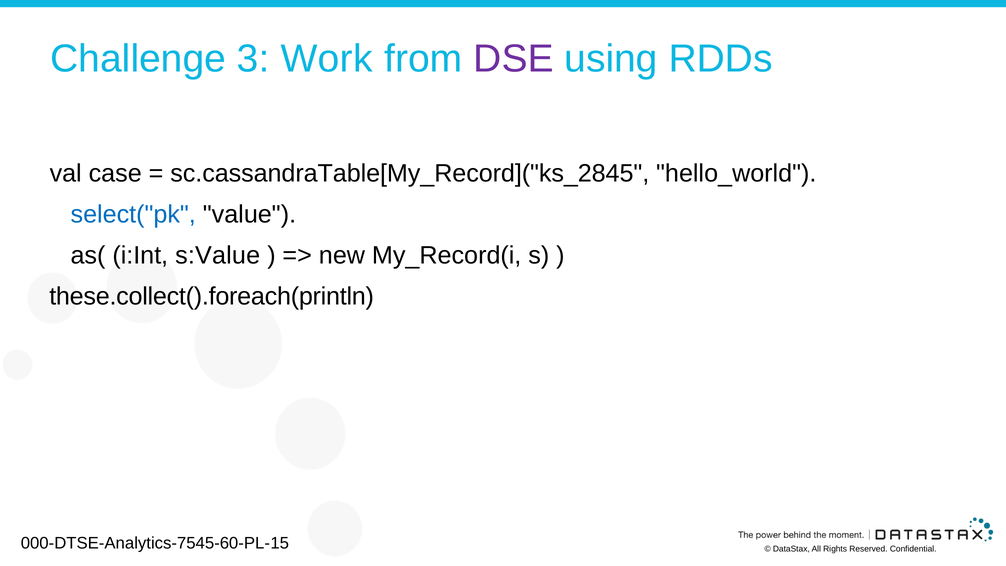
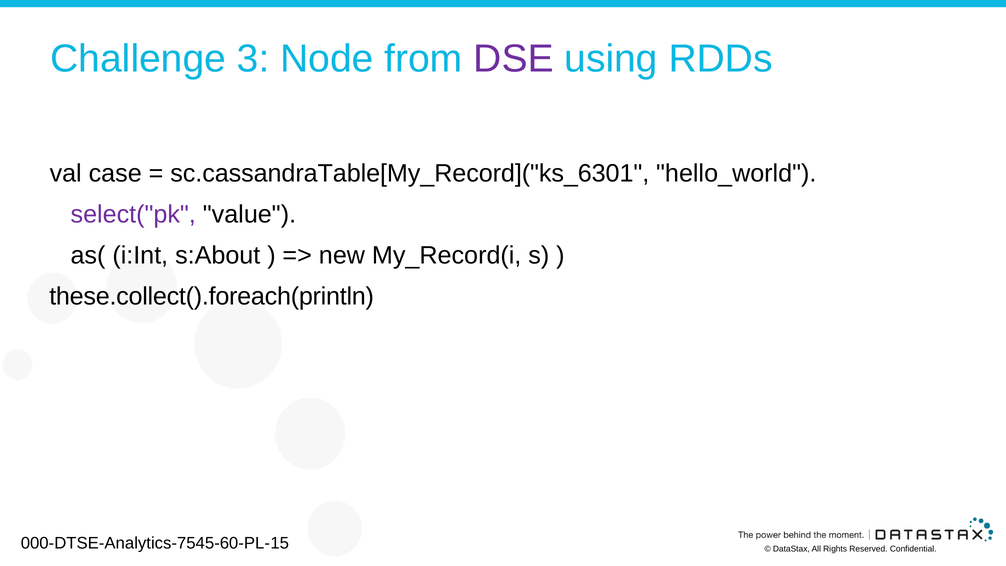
Work: Work -> Node (327, 59)
sc.cassandraTable[My_Record]("ks_2845: sc.cassandraTable[My_Record]("ks_2845 -> sc.cassandraTable[My_Record]("ks_6301 (410, 173)
select("pk colour: blue -> purple (133, 214)
s:Value: s:Value -> s:About (218, 255)
